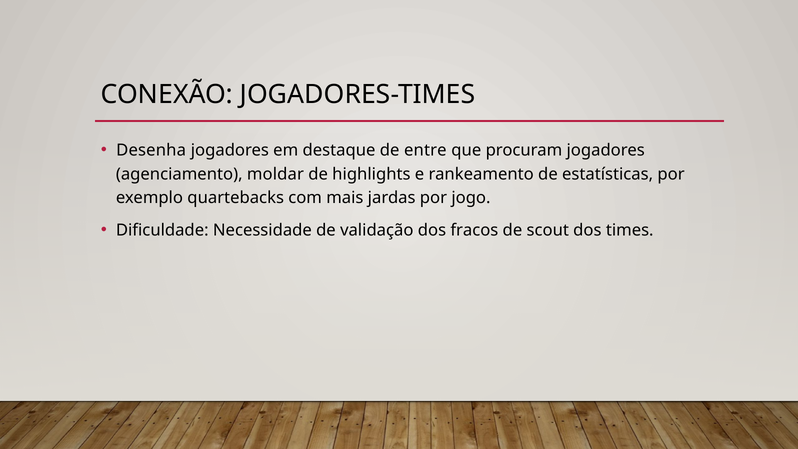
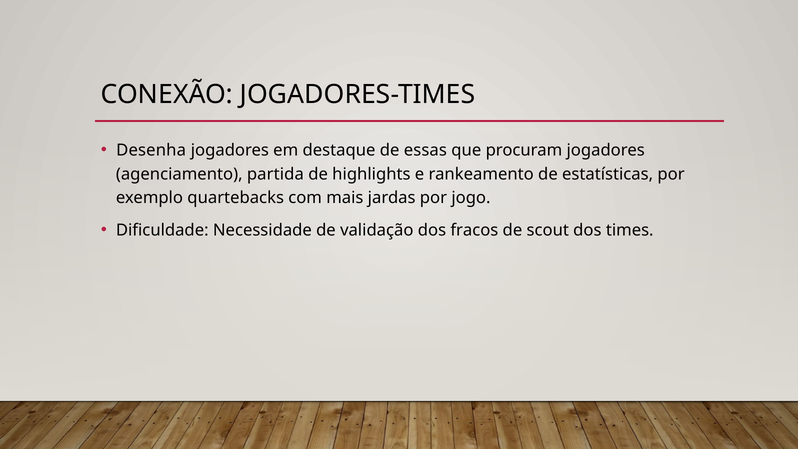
entre: entre -> essas (425, 150)
moldar: moldar -> partida (275, 174)
